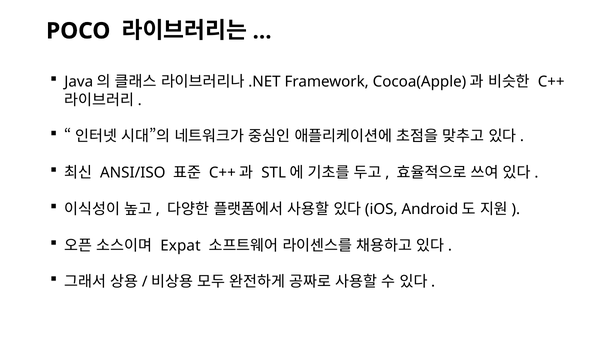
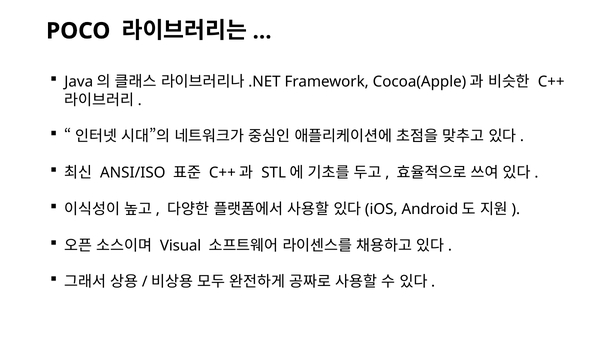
Expat: Expat -> Visual (181, 245)
